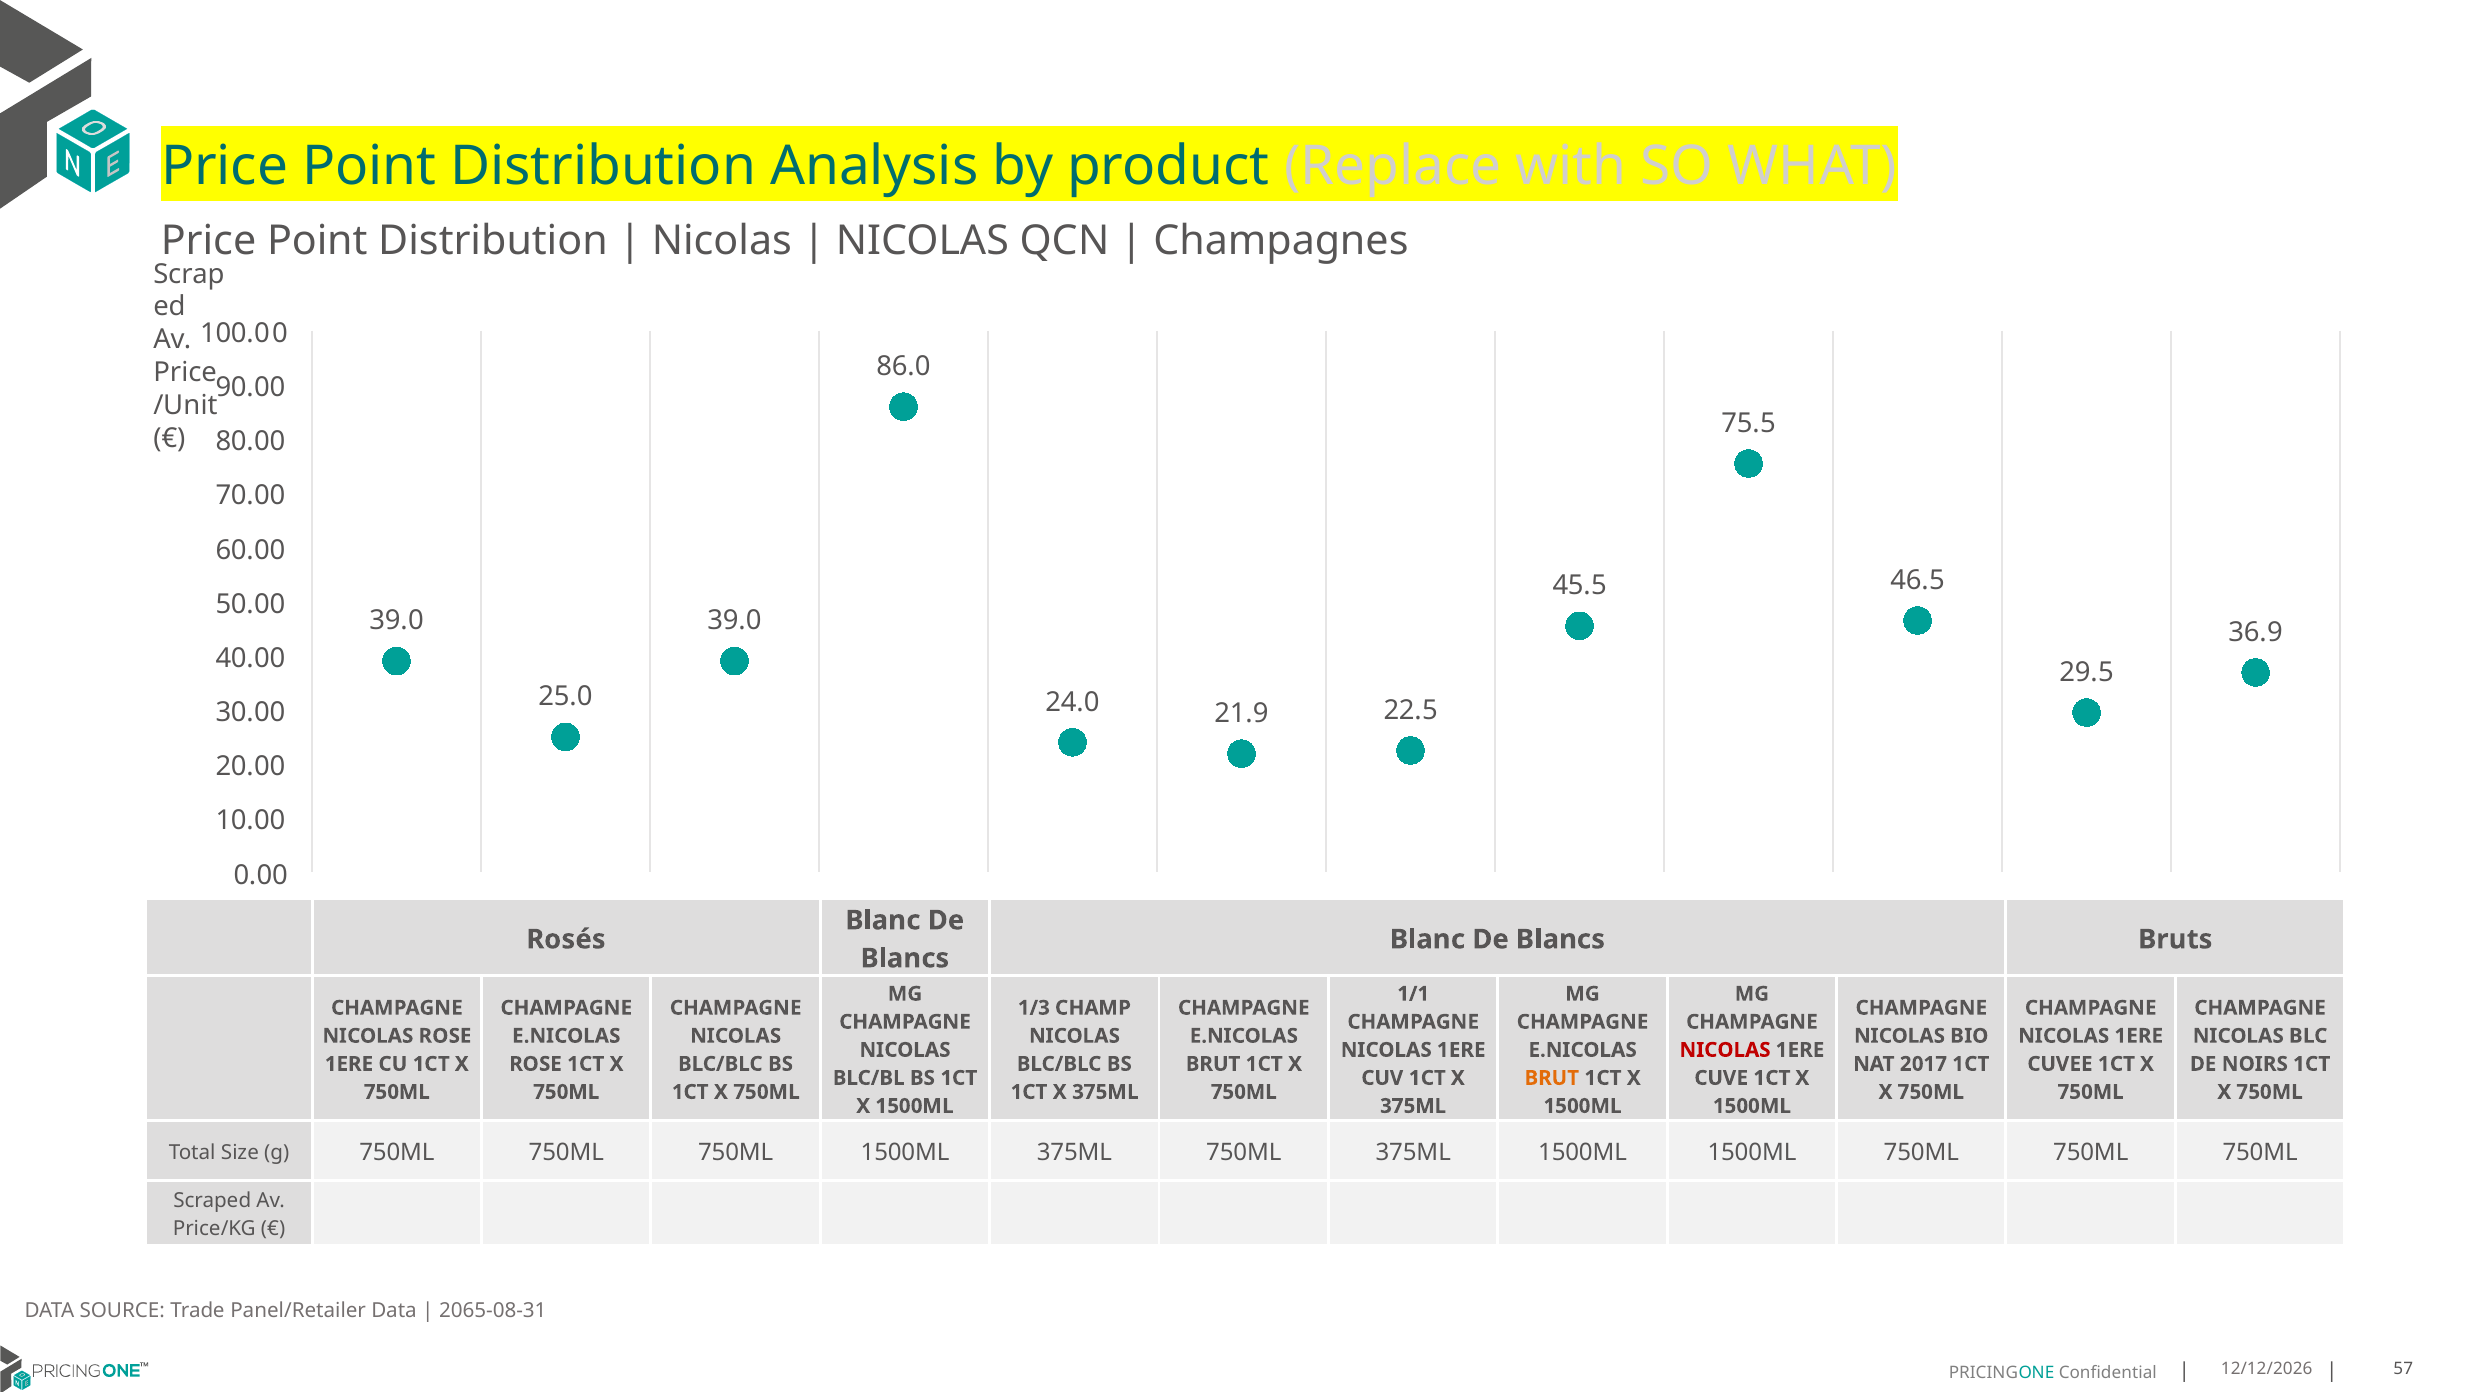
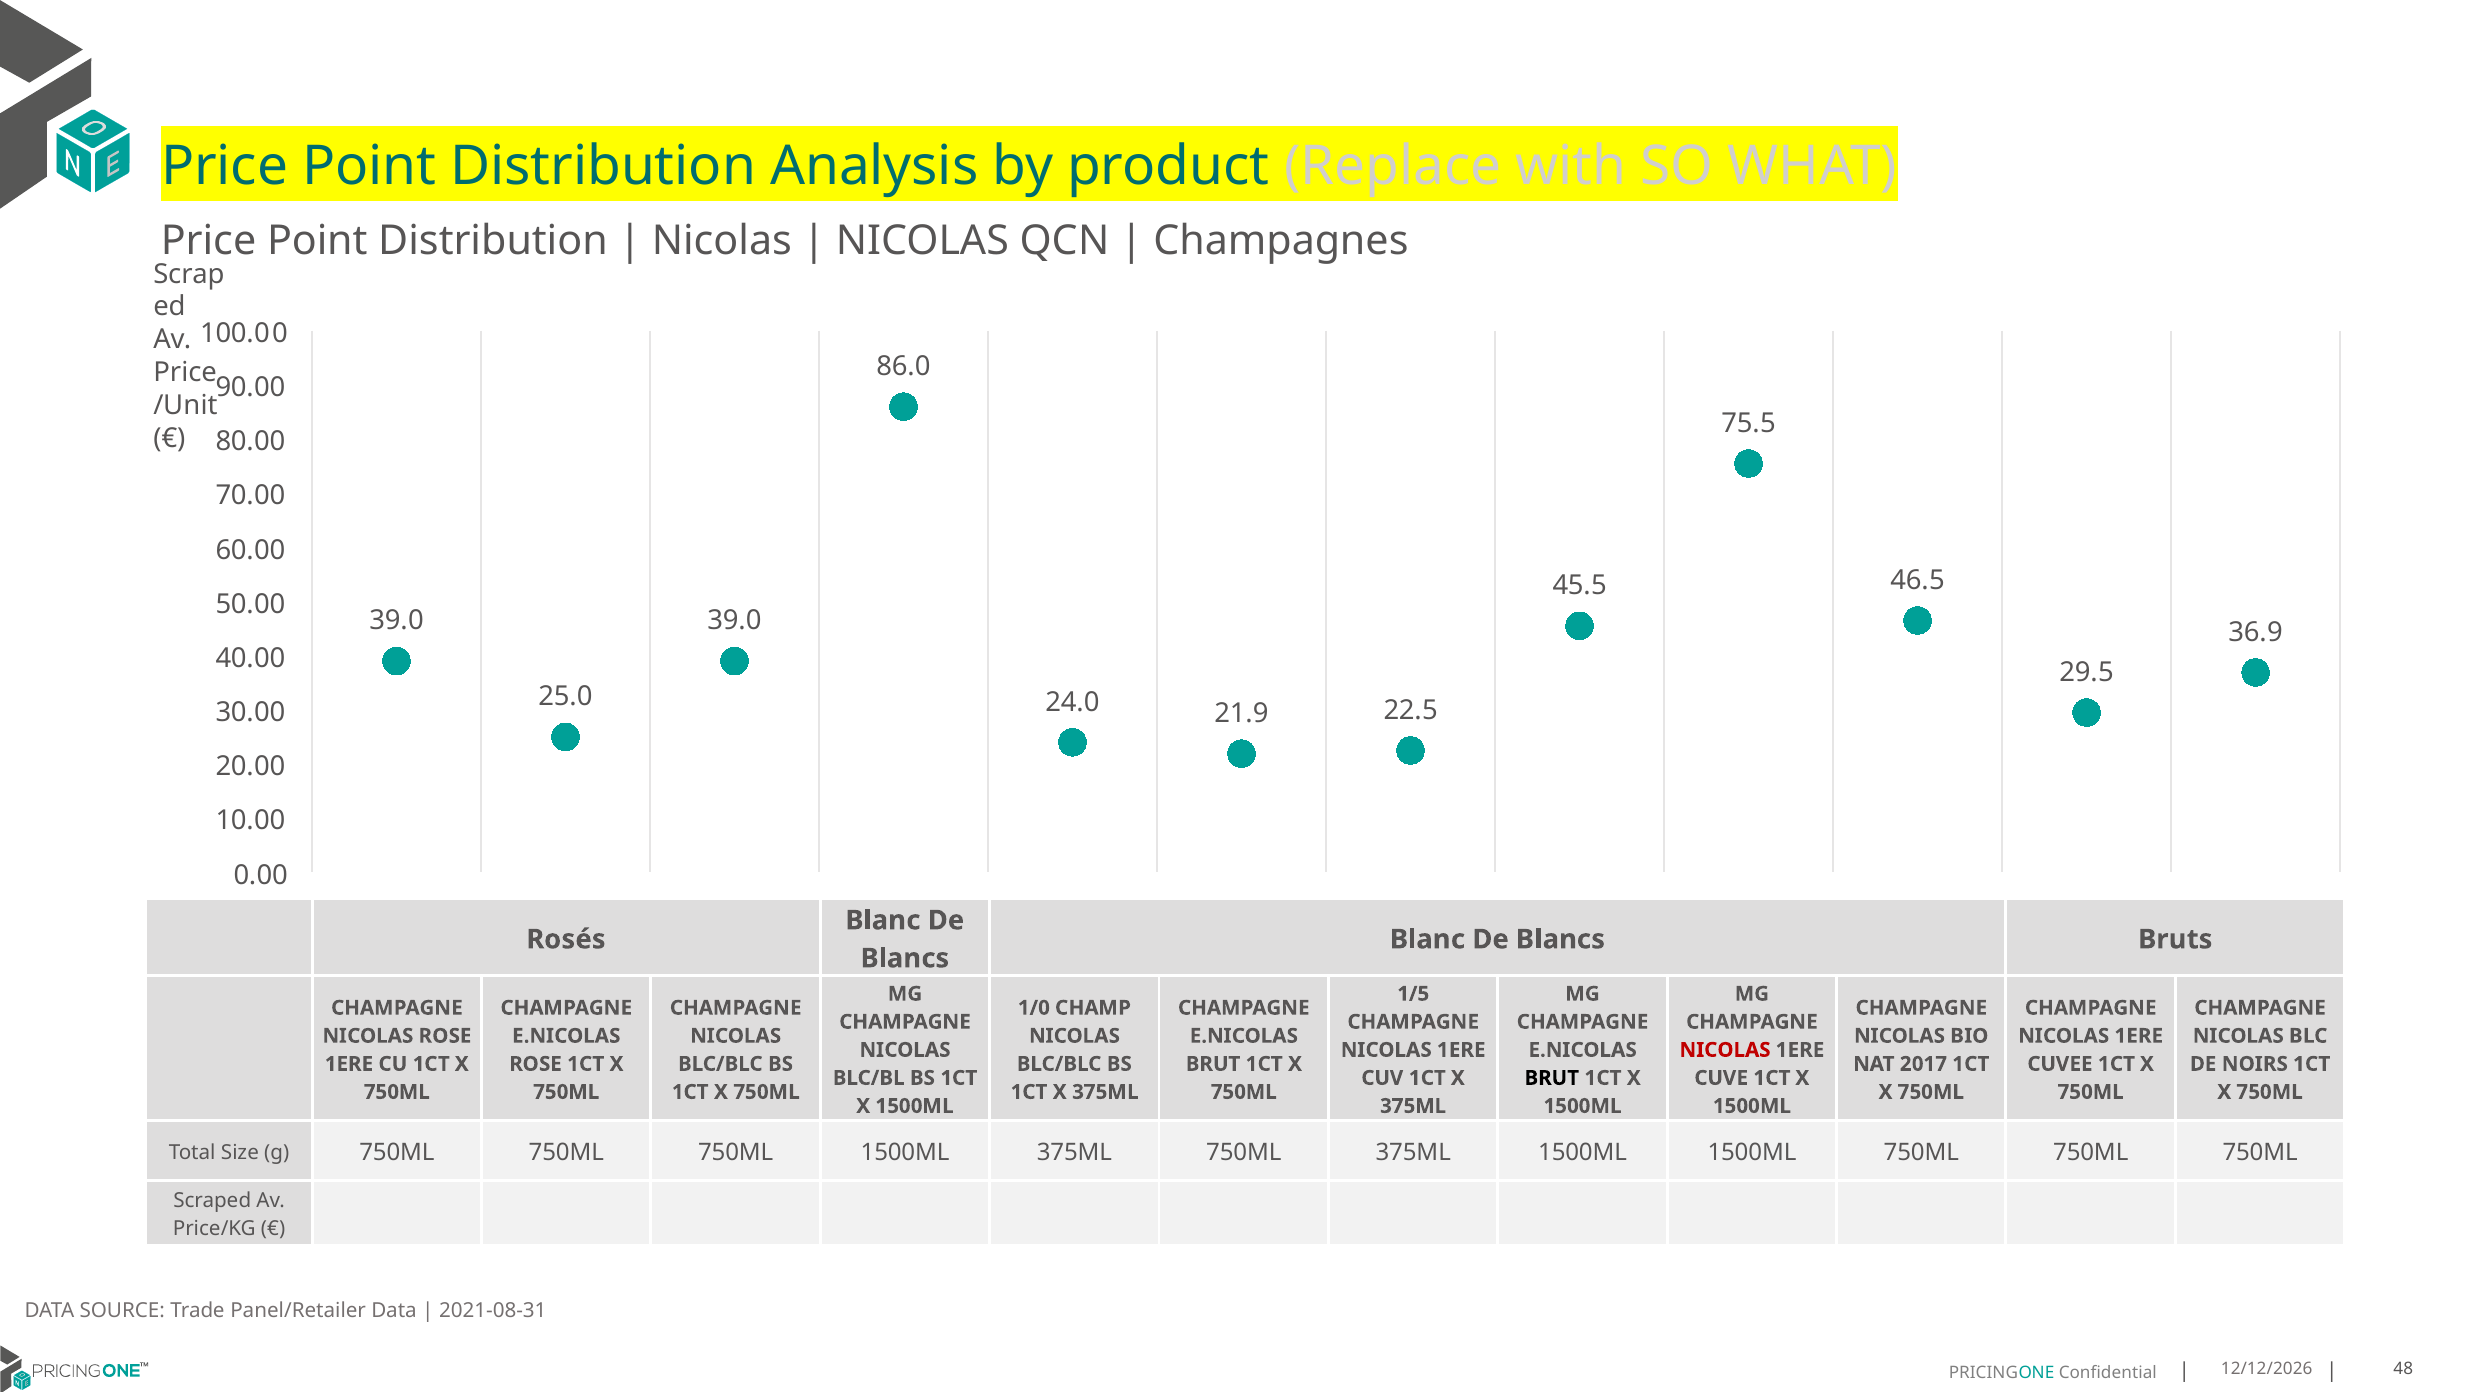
1/1: 1/1 -> 1/5 (1413, 994)
1/3: 1/3 -> 1/0 (1034, 1008)
BRUT colour: orange -> black (1552, 1078)
2065-08-31: 2065-08-31 -> 2021-08-31 (493, 1311)
57: 57 -> 48 (2403, 1368)
